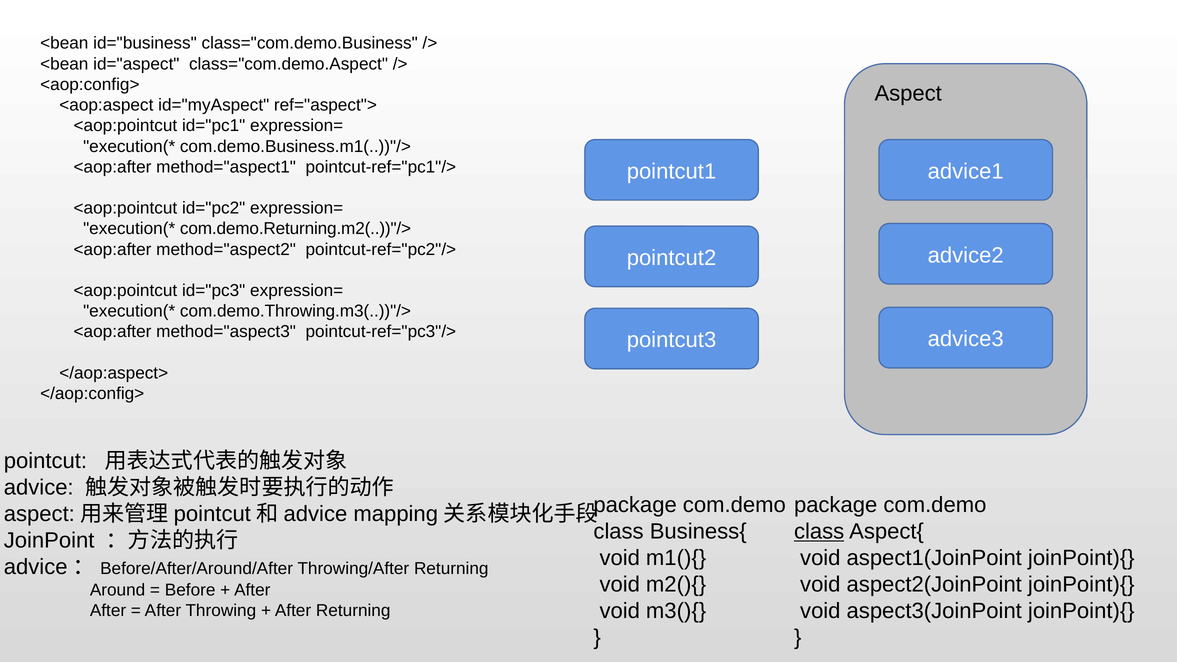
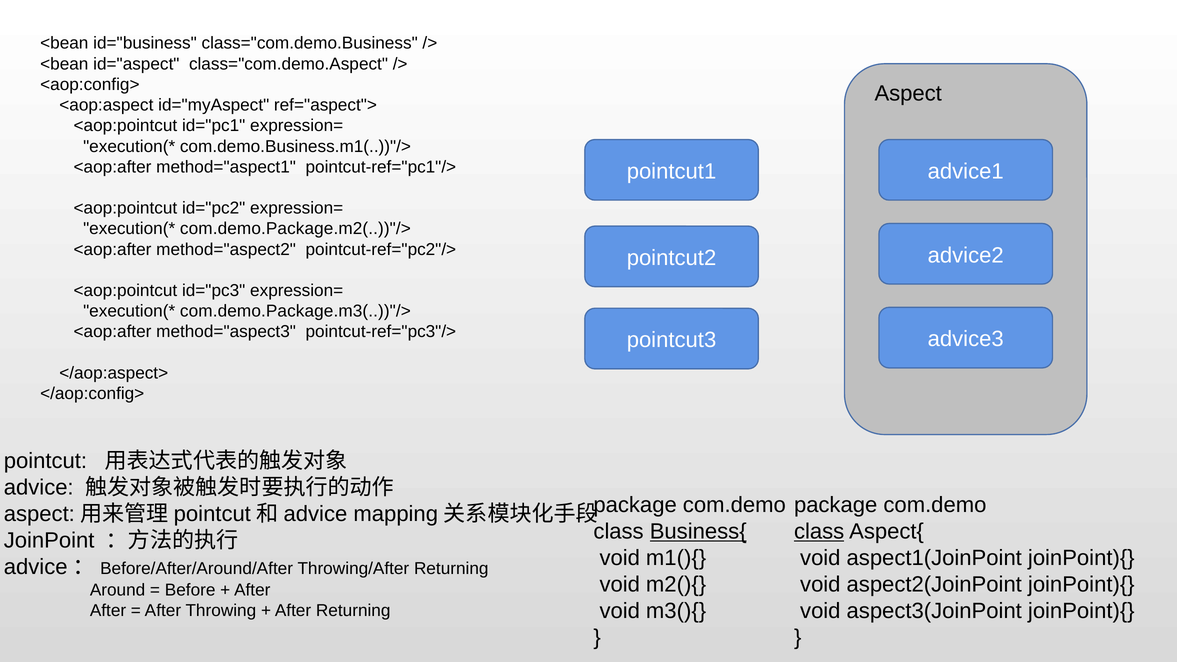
com.demo.Returning.m2(..))"/>: com.demo.Returning.m2(..))"/> -> com.demo.Package.m2(..))"/> (295, 229)
com.demo.Throwing.m3(..))"/>: com.demo.Throwing.m3(..))"/> -> com.demo.Package.m3(..))"/> (295, 311)
Business{ underline: none -> present (698, 532)
